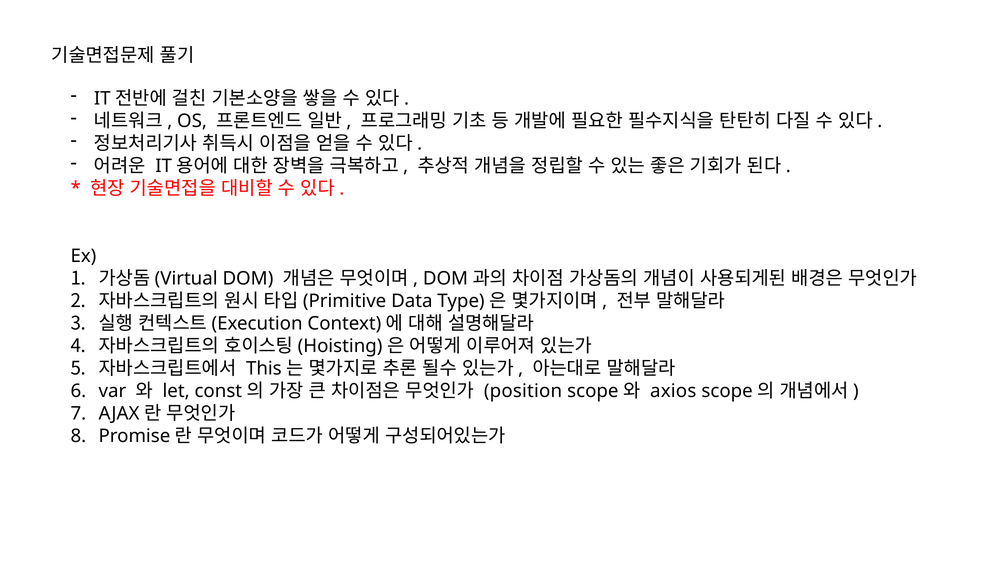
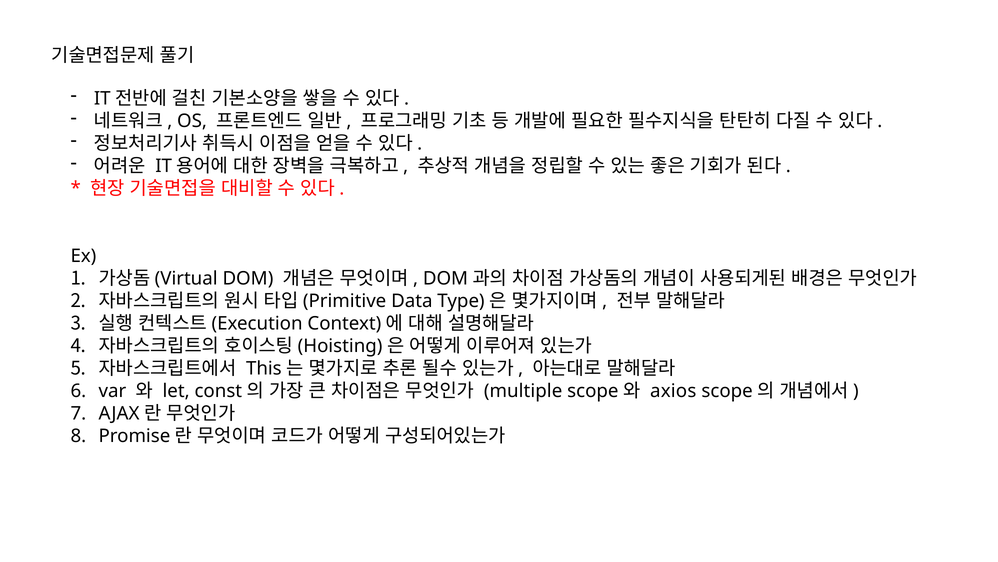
position: position -> multiple (523, 390)
